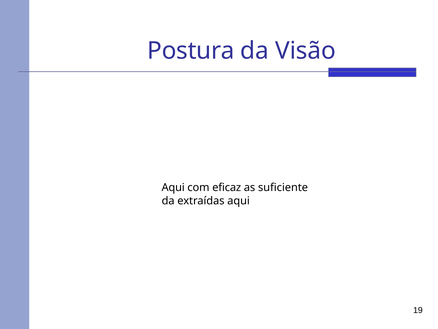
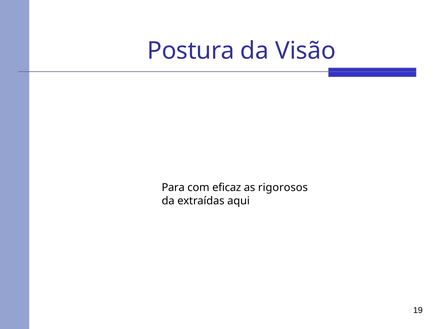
Aqui: Aqui -> Para (173, 187)
suficiente: suficiente -> rigorosos (283, 187)
